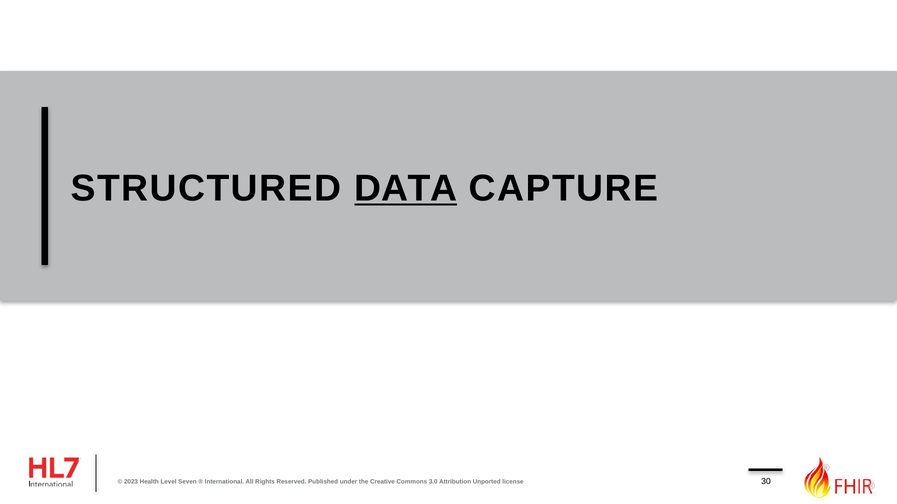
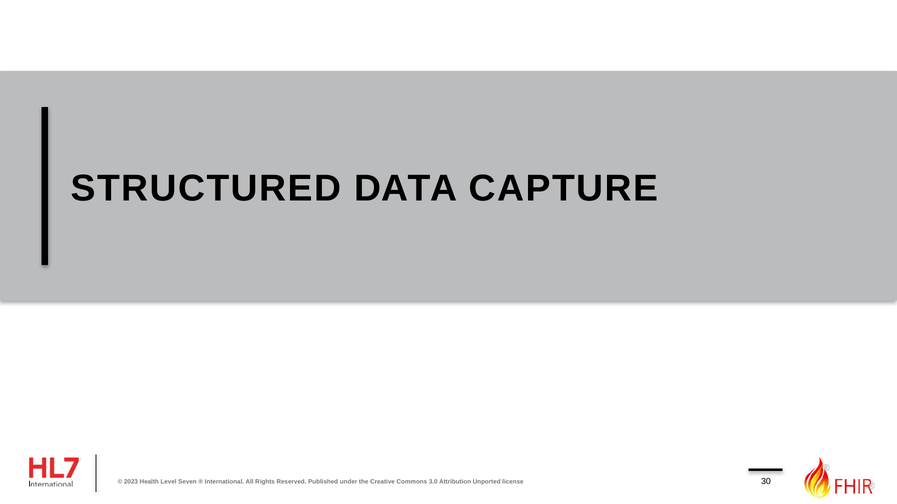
DATA underline: present -> none (406, 189)
